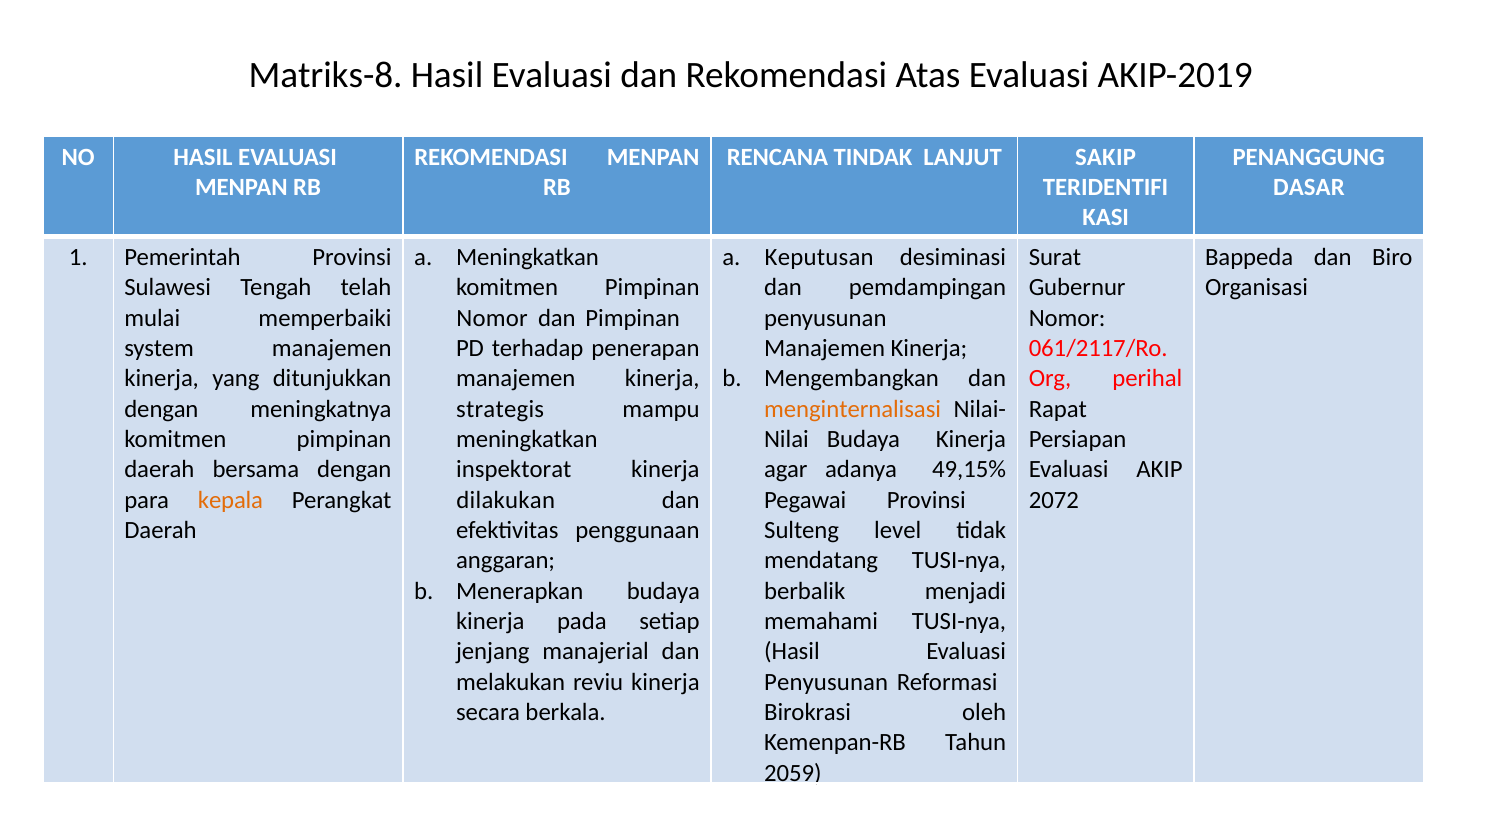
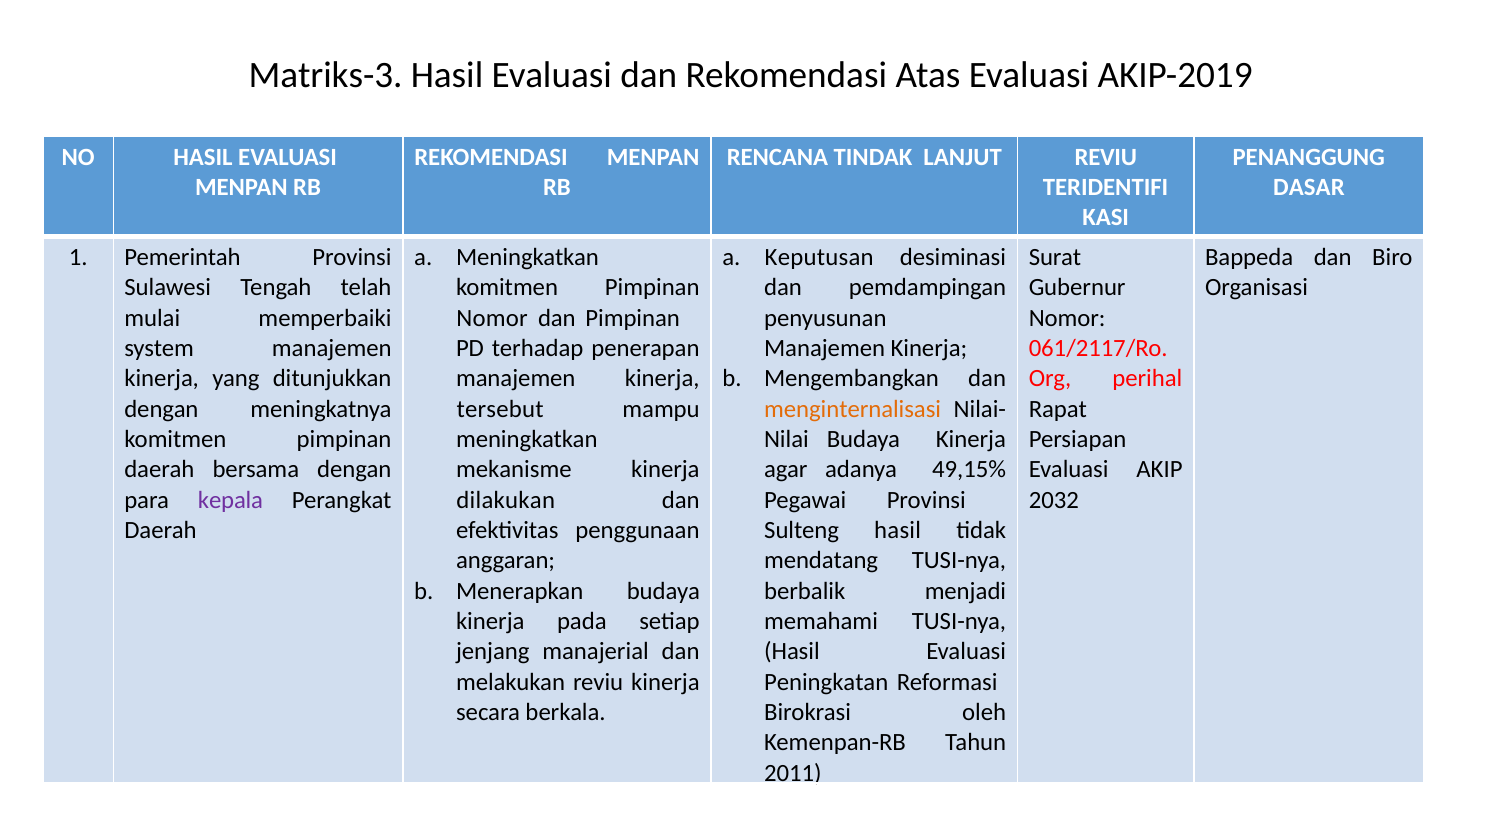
Matriks-8: Matriks-8 -> Matriks-3 (326, 75)
LANJUT SAKIP: SAKIP -> REVIU (1106, 157)
strategis: strategis -> tersebut (500, 409)
inspektorat: inspektorat -> mekanisme (514, 470)
kepala colour: orange -> purple (231, 500)
2072: 2072 -> 2032 (1054, 500)
Sulteng level: level -> hasil (898, 530)
Penyusunan: Penyusunan -> Peningkatan (826, 682)
2059: 2059 -> 2011 (793, 773)
